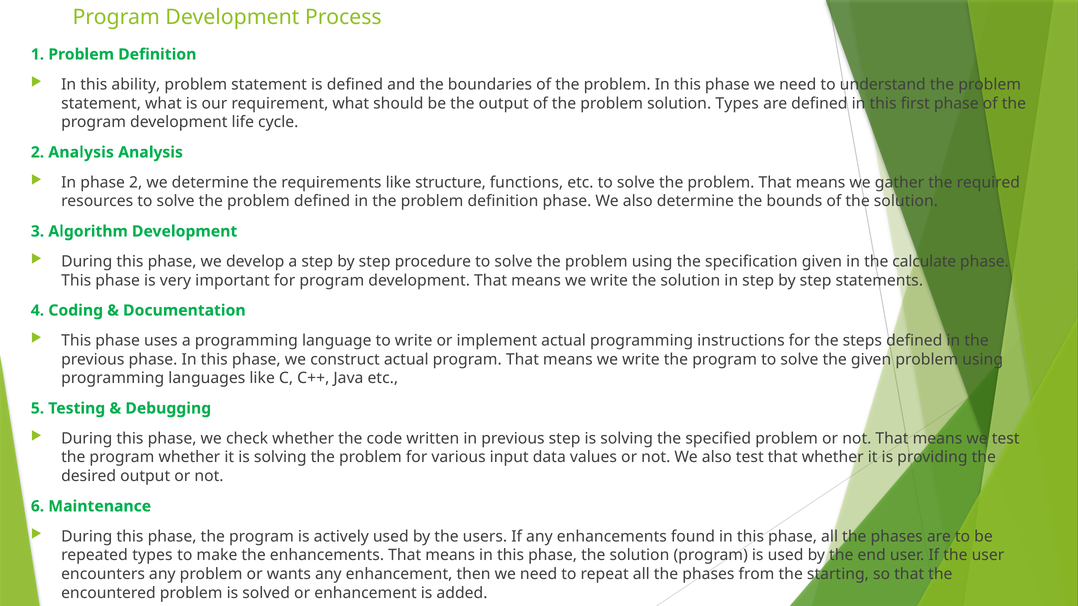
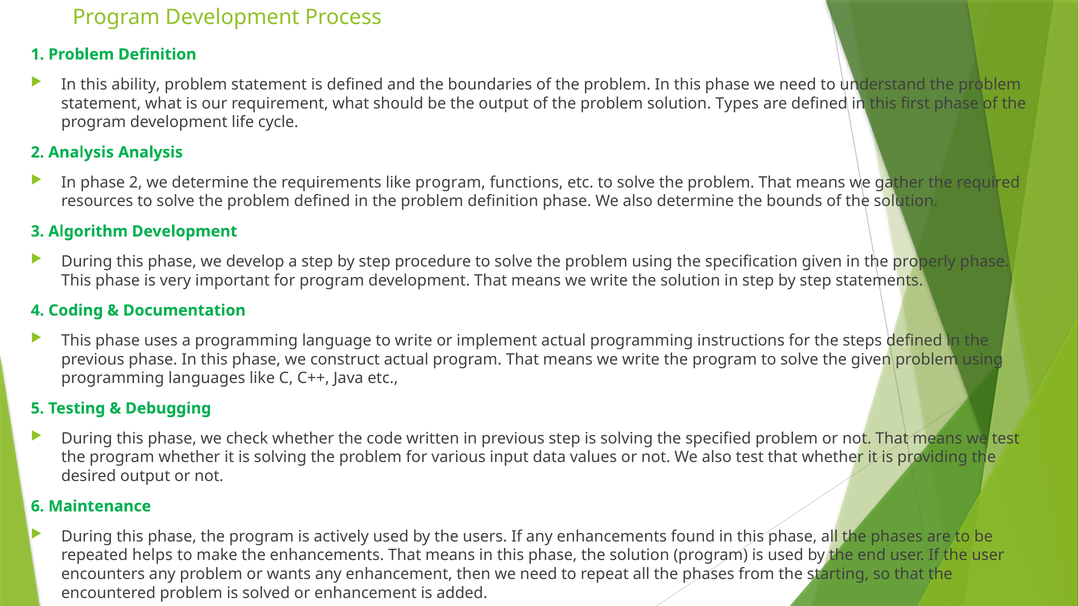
like structure: structure -> program (450, 183)
calculate: calculate -> properly (924, 262)
repeated types: types -> helps (152, 556)
